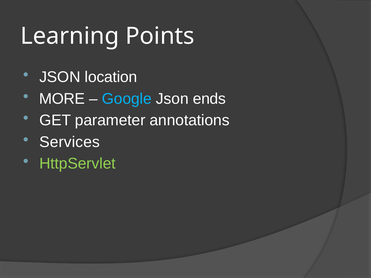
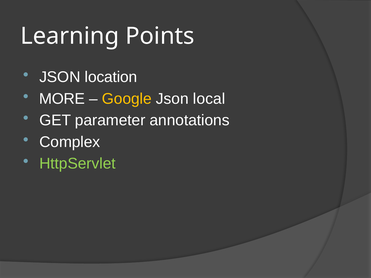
Google colour: light blue -> yellow (127, 99)
ends: ends -> local (209, 99)
Services: Services -> Complex (70, 142)
